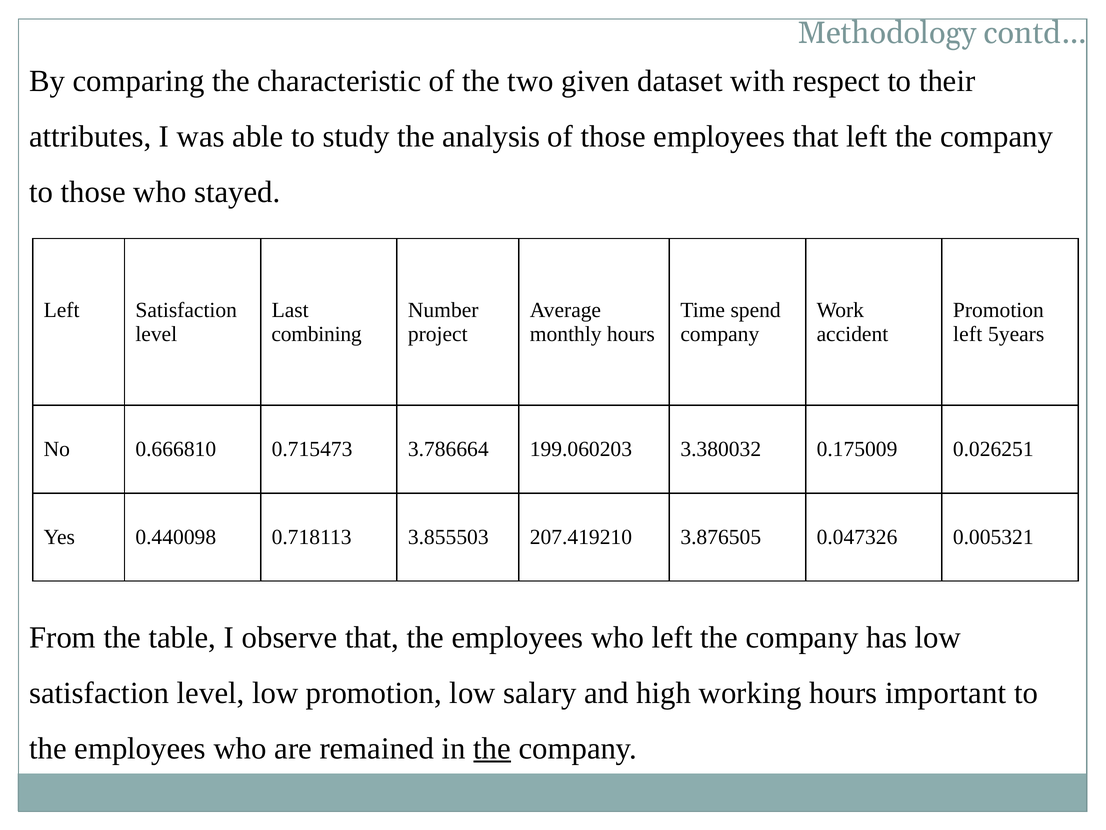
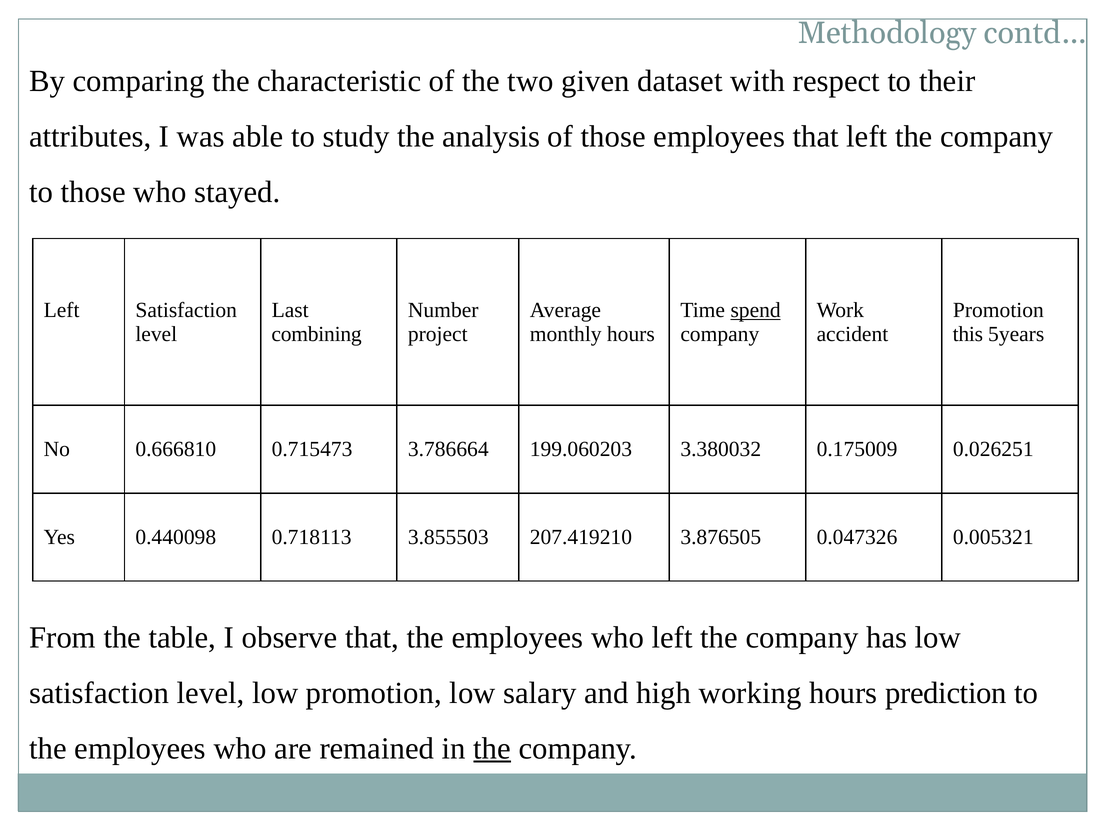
spend underline: none -> present (756, 310)
left: left -> this (968, 334)
important: important -> prediction (946, 693)
